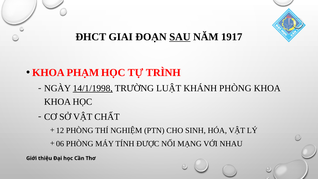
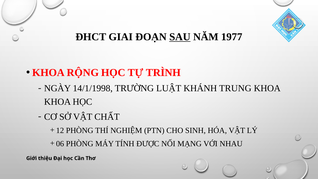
1917: 1917 -> 1977 (232, 37)
PHẠM: PHẠM -> RỘNG (83, 73)
14/1/1998 underline: present -> none (93, 88)
KHÁNH PHÒNG: PHÒNG -> TRUNG (235, 88)
